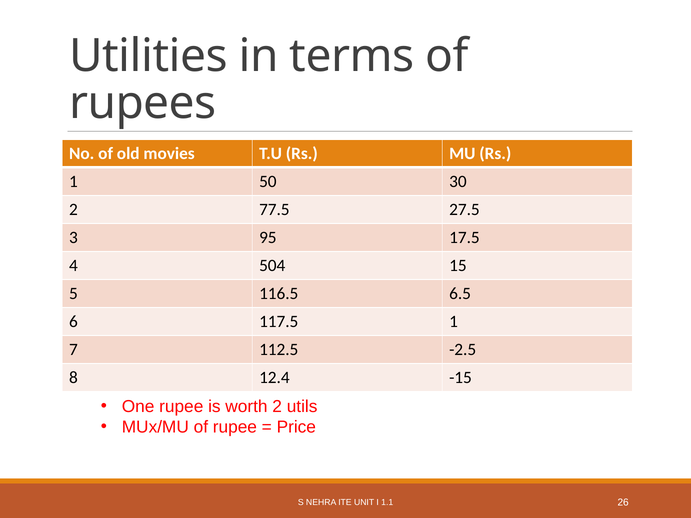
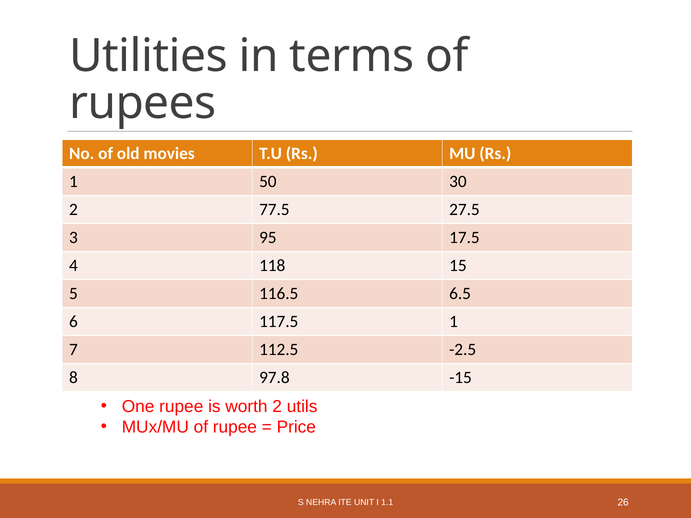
504: 504 -> 118 (272, 266)
12.4: 12.4 -> 97.8 (274, 378)
